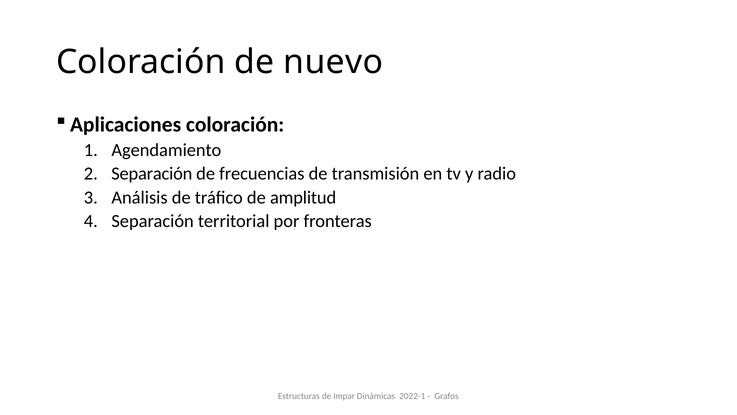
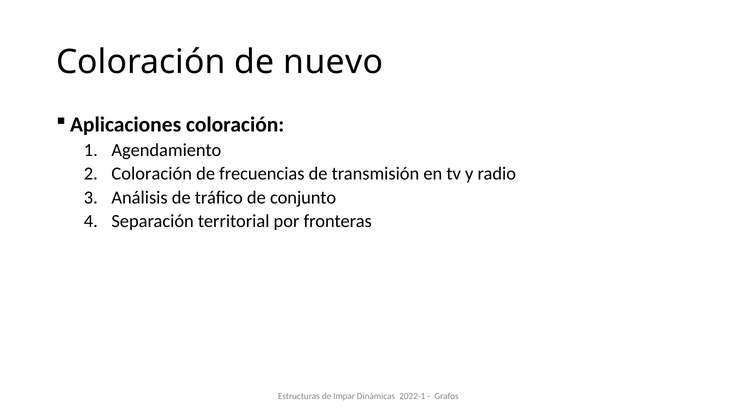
Separación: Separación -> Coloración (152, 174)
amplitud: amplitud -> conjunto (303, 197)
